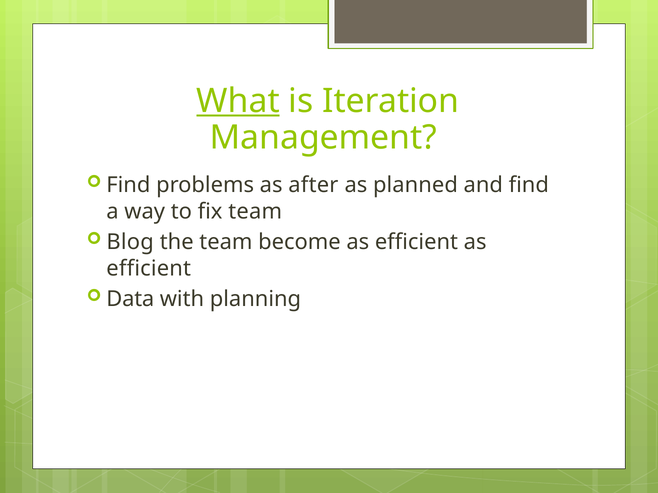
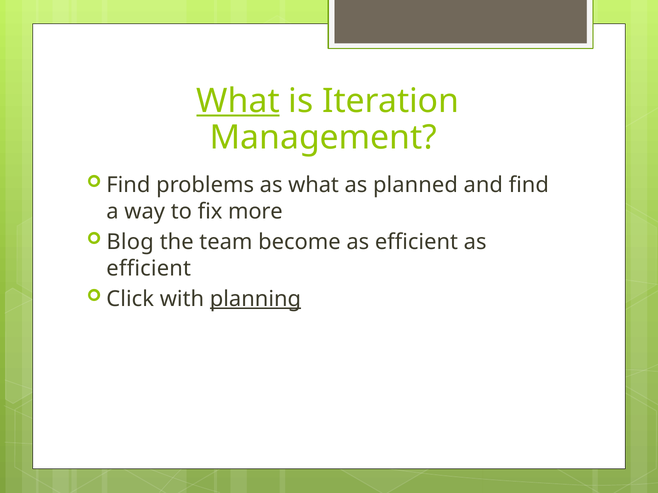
as after: after -> what (314, 185)
fix team: team -> more (255, 212)
Data: Data -> Click (130, 299)
planning underline: none -> present (255, 299)
